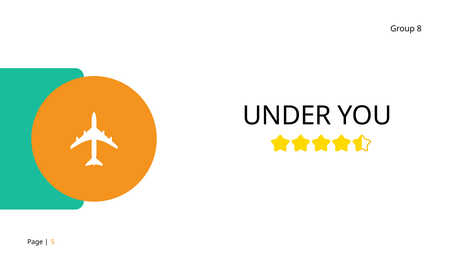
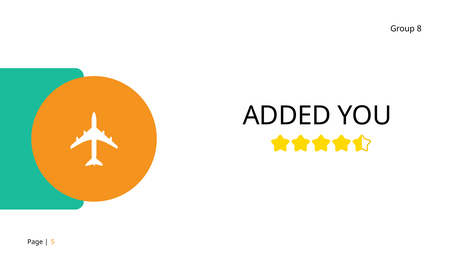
UNDER: UNDER -> ADDED (287, 116)
